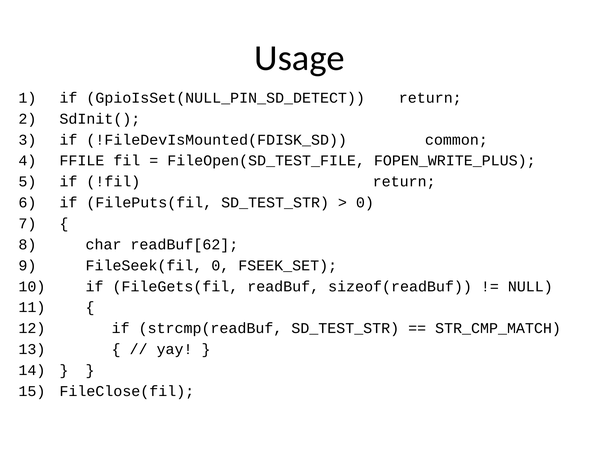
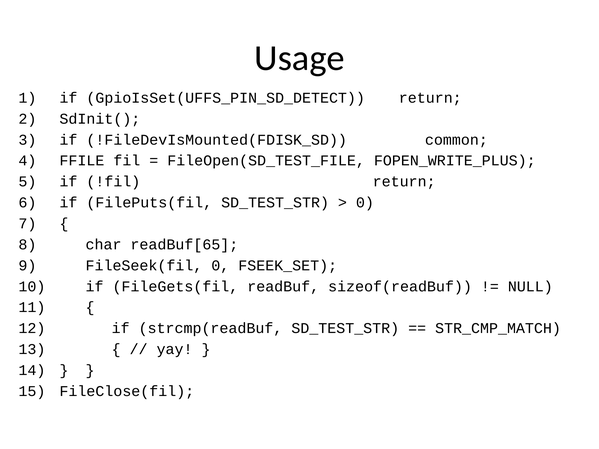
GpioIsSet(NULL_PIN_SD_DETECT: GpioIsSet(NULL_PIN_SD_DETECT -> GpioIsSet(UFFS_PIN_SD_DETECT (226, 98)
readBuf[62: readBuf[62 -> readBuf[65 (184, 245)
